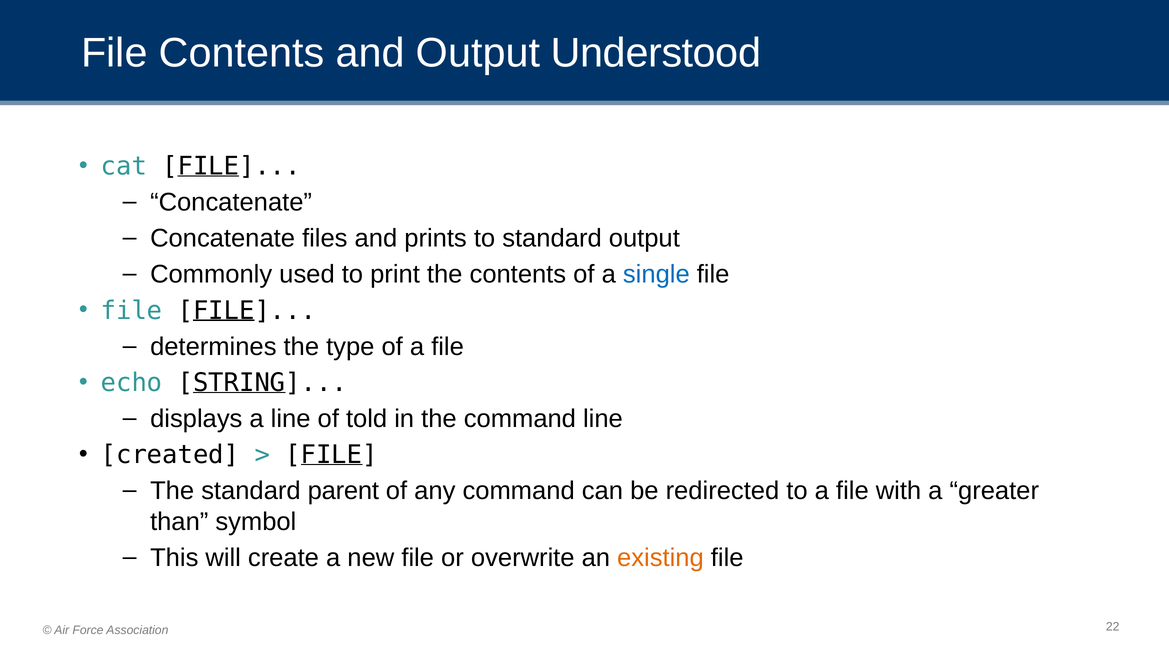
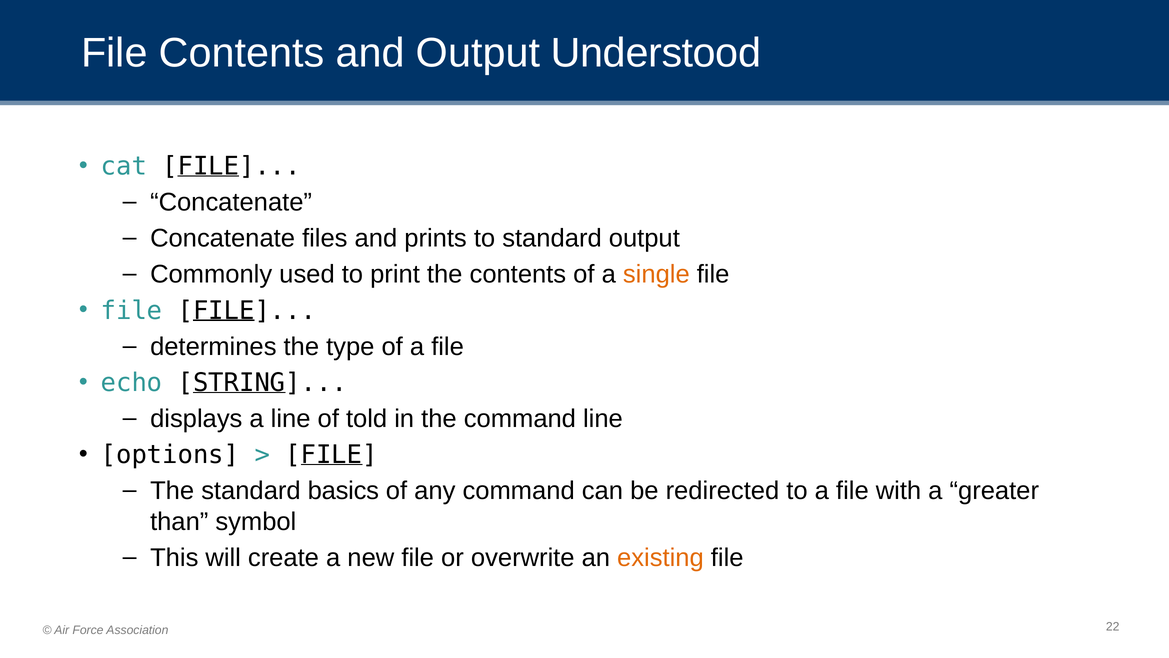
single colour: blue -> orange (656, 274)
created: created -> options (170, 455)
parent: parent -> basics (343, 491)
